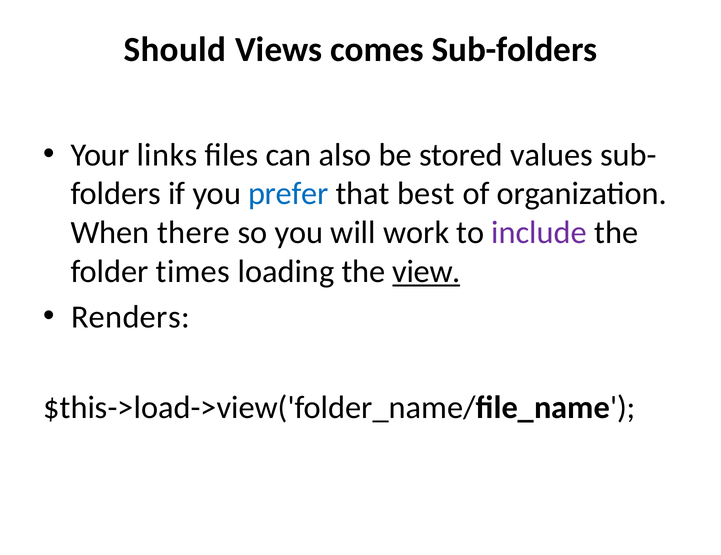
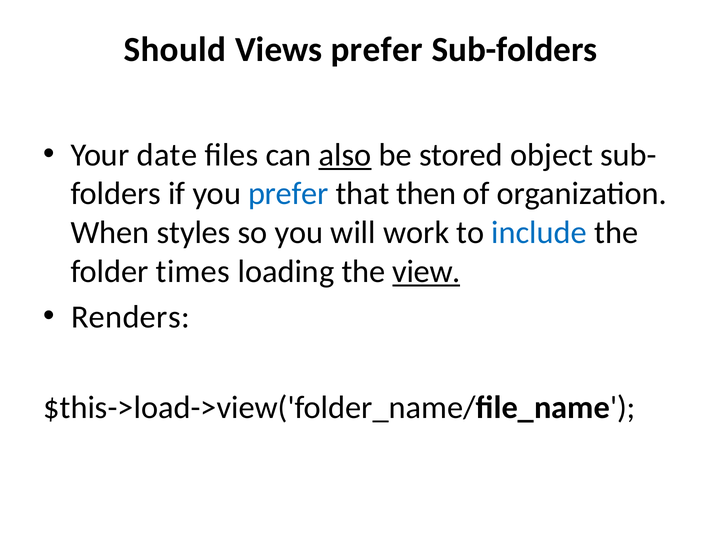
Views comes: comes -> prefer (377, 50)
links: links -> date (167, 155)
also underline: none -> present (345, 155)
values: values -> object (552, 155)
best: best -> then (426, 194)
there: there -> styles (194, 233)
include colour: purple -> blue (539, 233)
